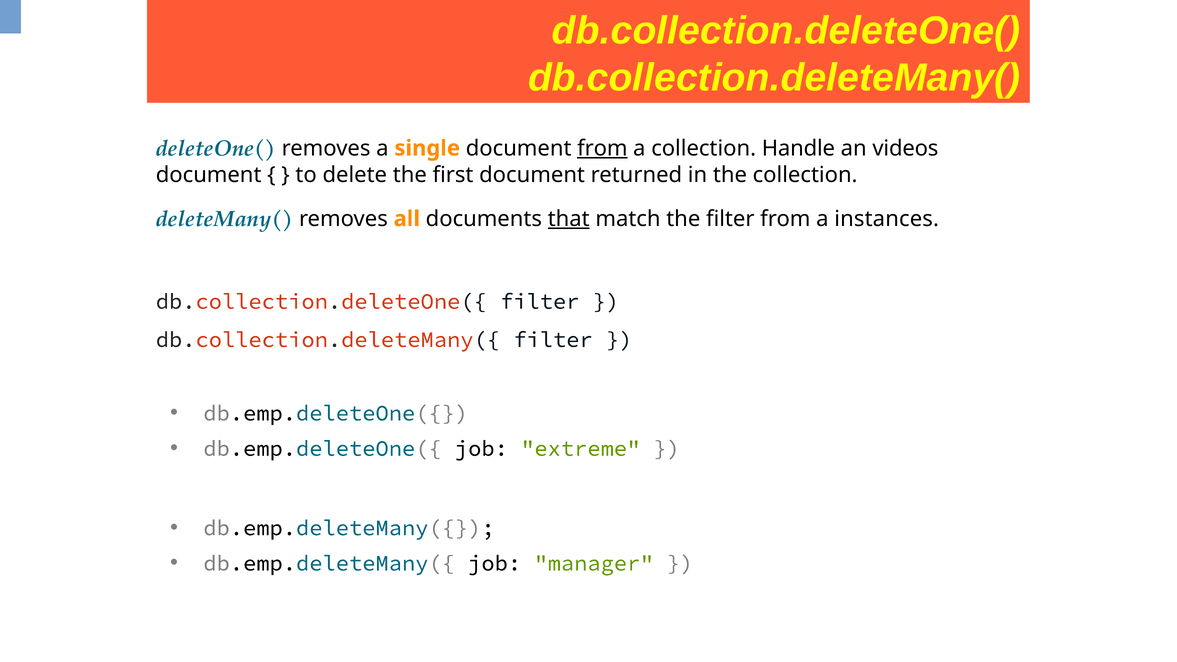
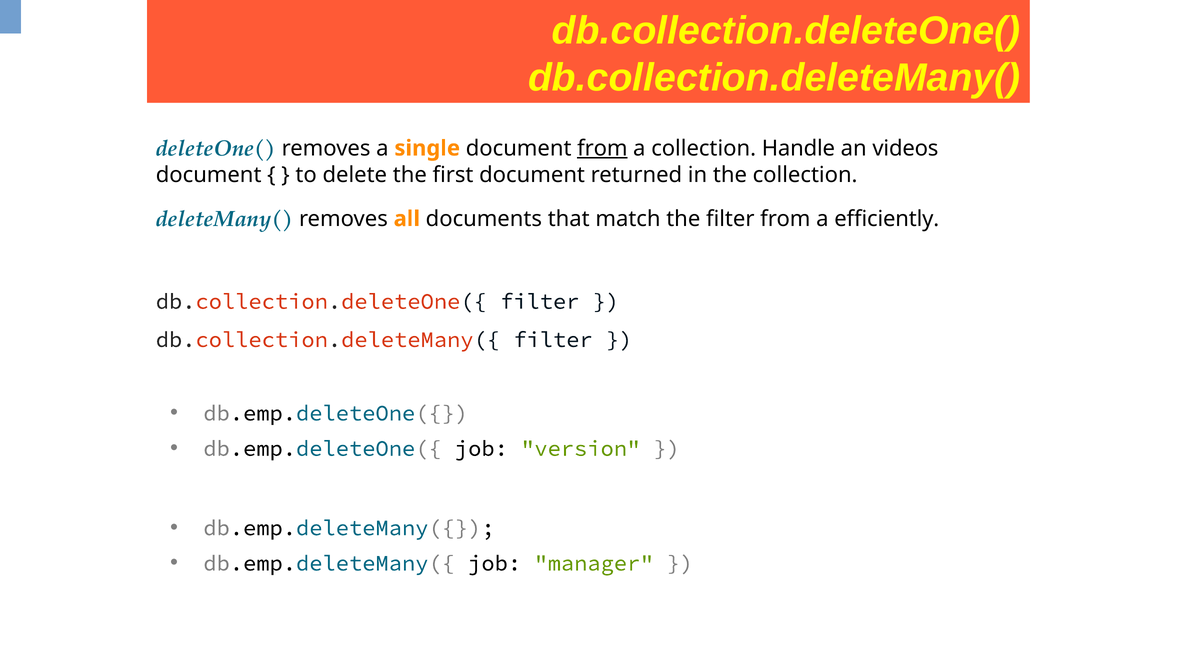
that underline: present -> none (569, 219)
instances: instances -> efficiently (887, 219)
extreme: extreme -> version (581, 449)
